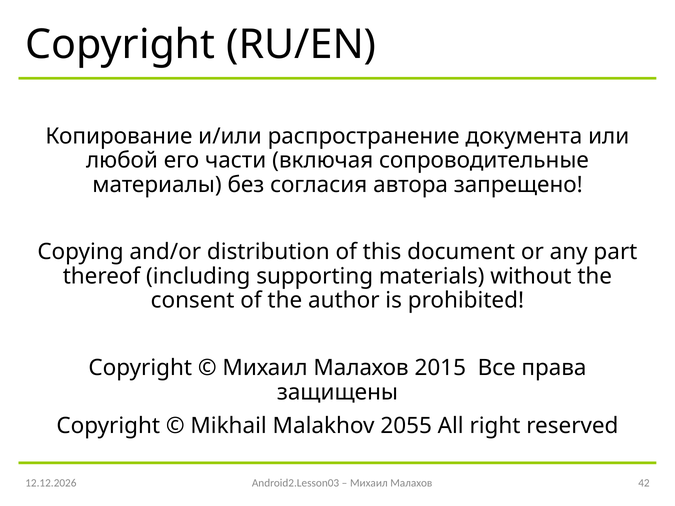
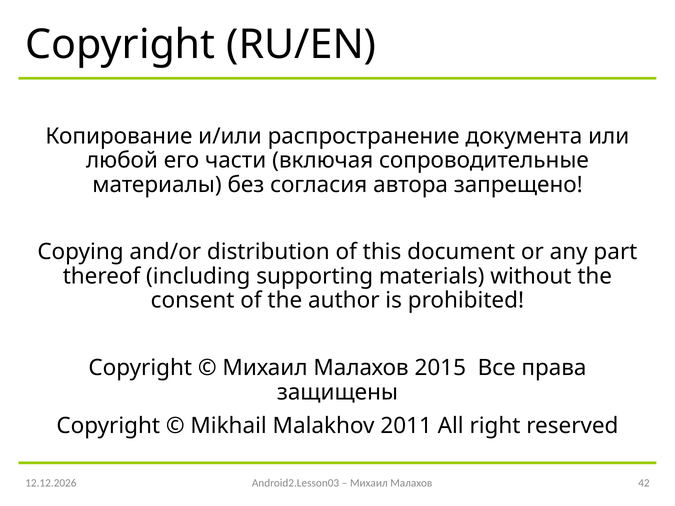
2055: 2055 -> 2011 (406, 426)
